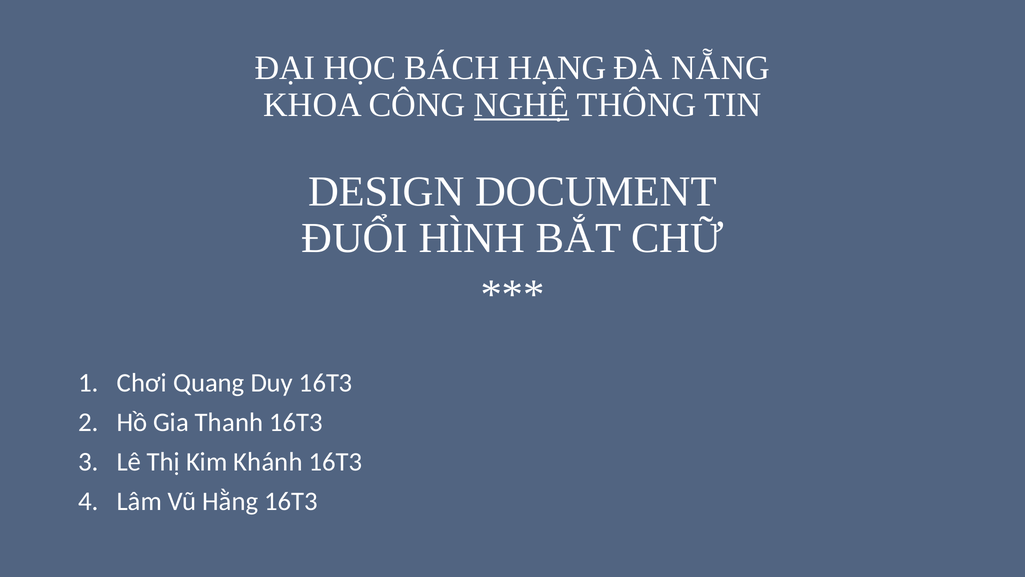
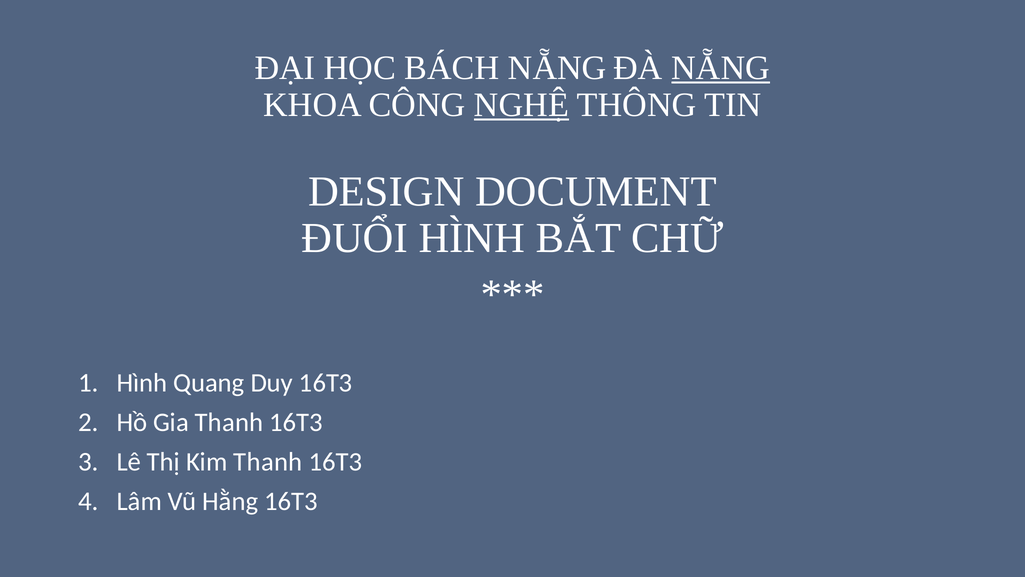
BÁCH HẠNG: HẠNG -> NẴNG (557, 68)
NẴNG underline: none -> present (721, 68)
Chơi: Chơi -> Hình (142, 382)
Kim Khánh: Khánh -> Thanh (268, 461)
